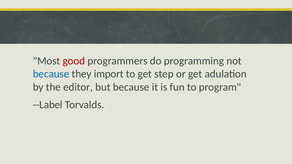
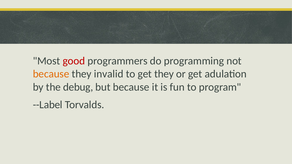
because colour: blue -> orange (51, 74)
import: import -> invalid (109, 74)
get step: step -> they (164, 74)
editor: editor -> debug (78, 87)
